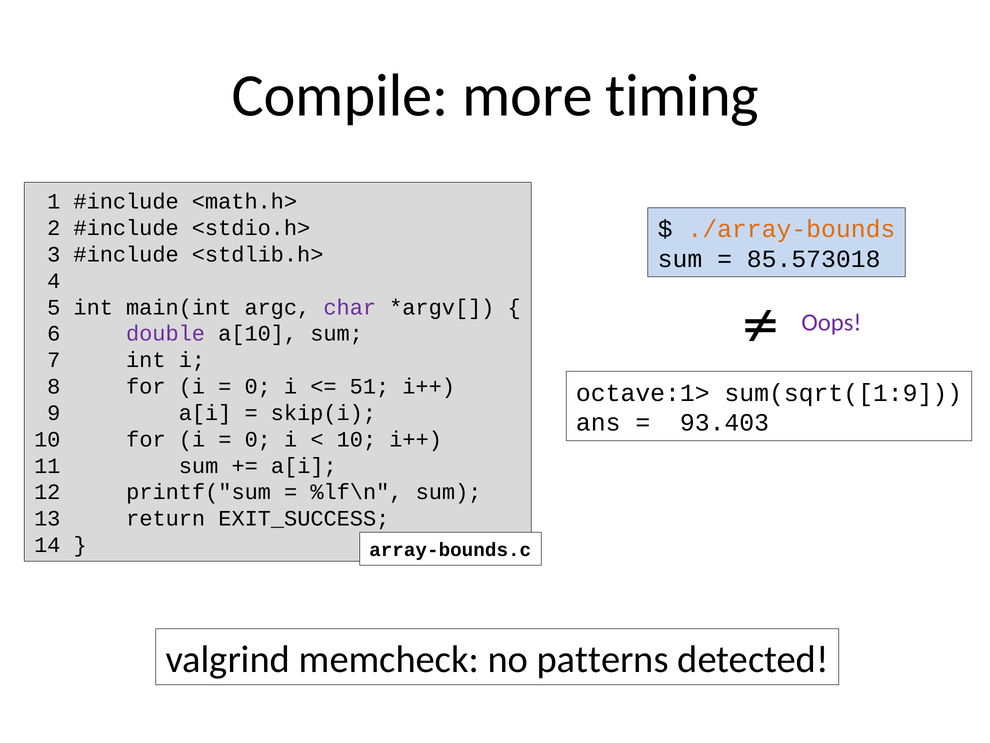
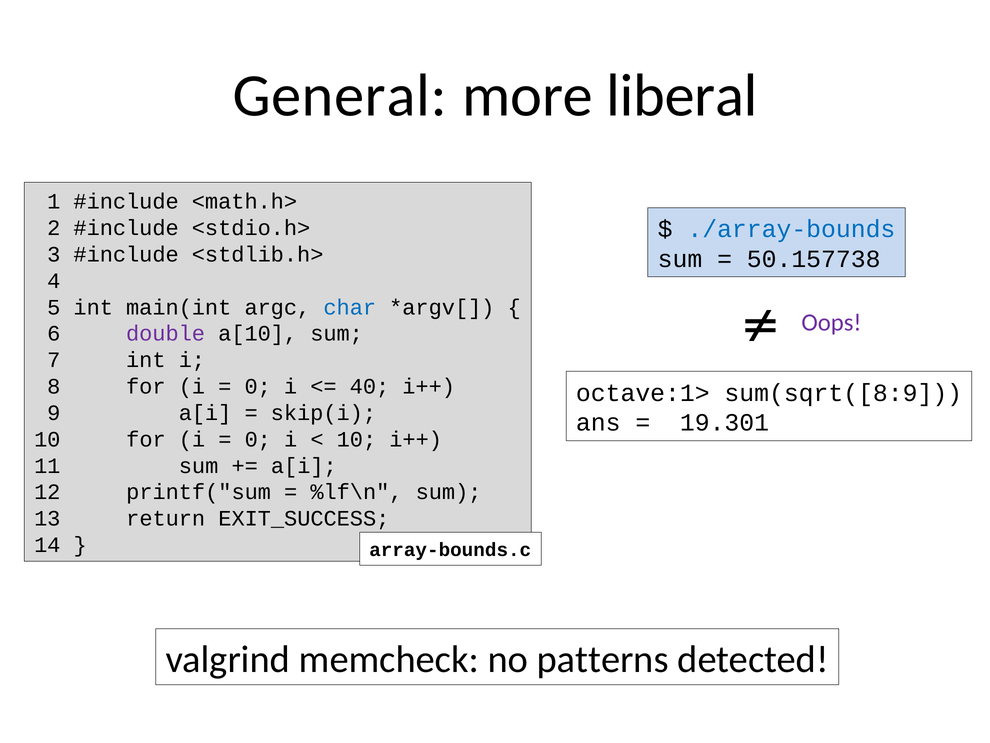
Compile: Compile -> General (340, 96)
timing: timing -> liberal (682, 96)
./array-bounds colour: orange -> blue (791, 229)
85.573018: 85.573018 -> 50.157738 (814, 259)
char colour: purple -> blue (350, 307)
51: 51 -> 40 (369, 386)
sum(sqrt([1:9: sum(sqrt([1:9 -> sum(sqrt([8:9 (843, 393)
93.403: 93.403 -> 19.301 (724, 422)
